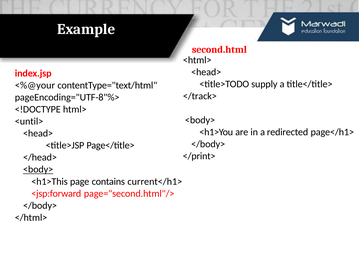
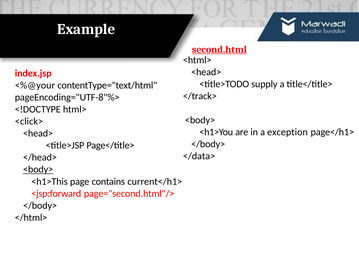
second.html underline: none -> present (219, 49)
<until>: <until> -> <click> (29, 121)
redirected: redirected -> exception (287, 132)
</print>: </print> -> </data> (199, 156)
